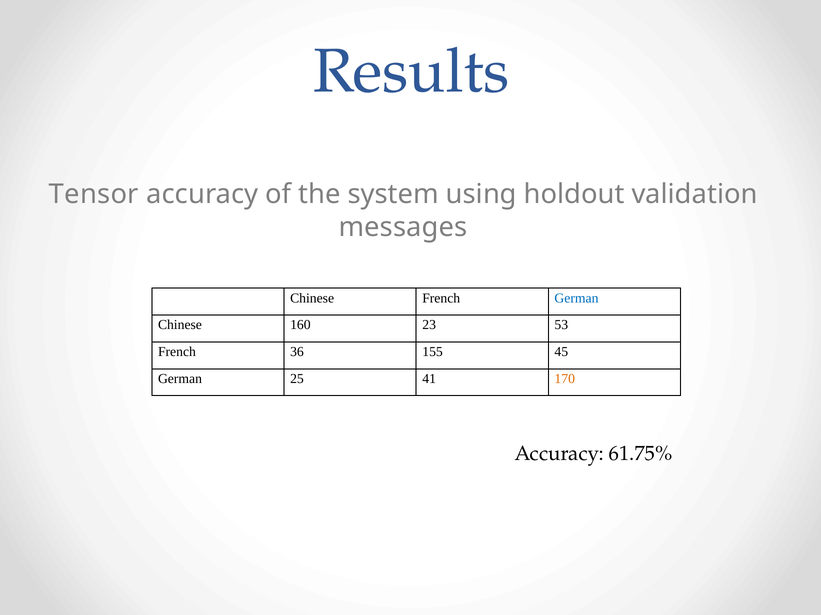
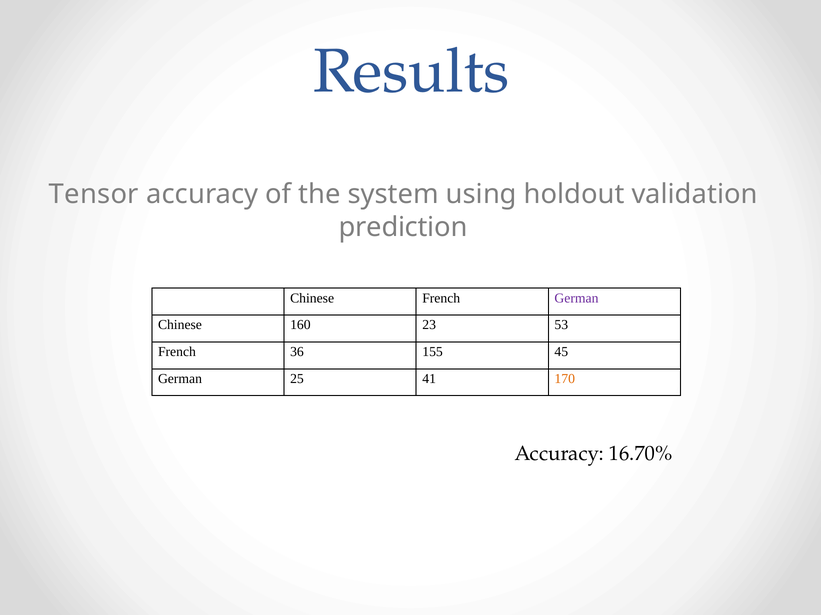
messages: messages -> prediction (403, 227)
German colour: blue -> purple (576, 298)
61.75%: 61.75% -> 16.70% (641, 454)
